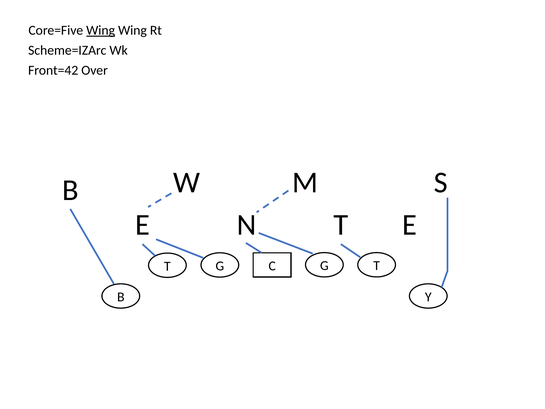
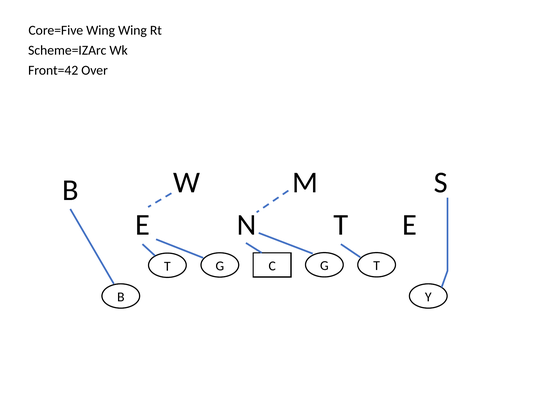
Wing underline: present -> none (101, 30)
